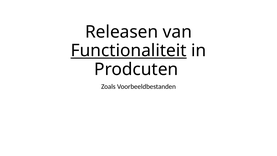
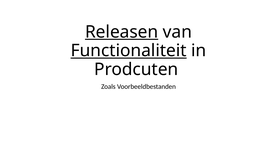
Releasen underline: none -> present (122, 32)
